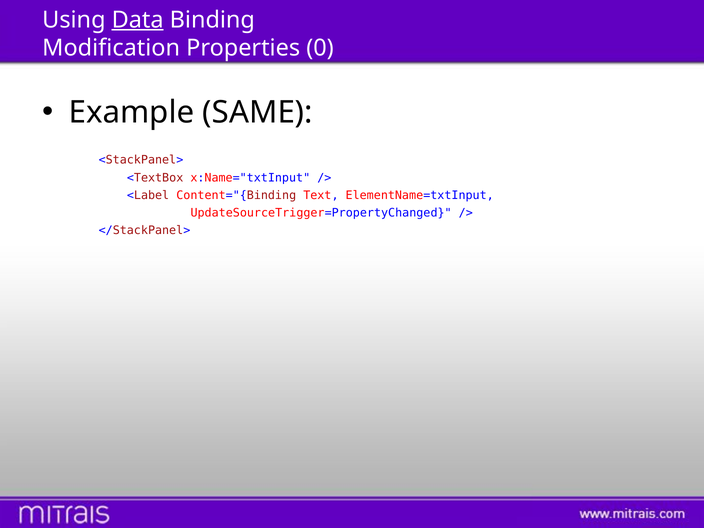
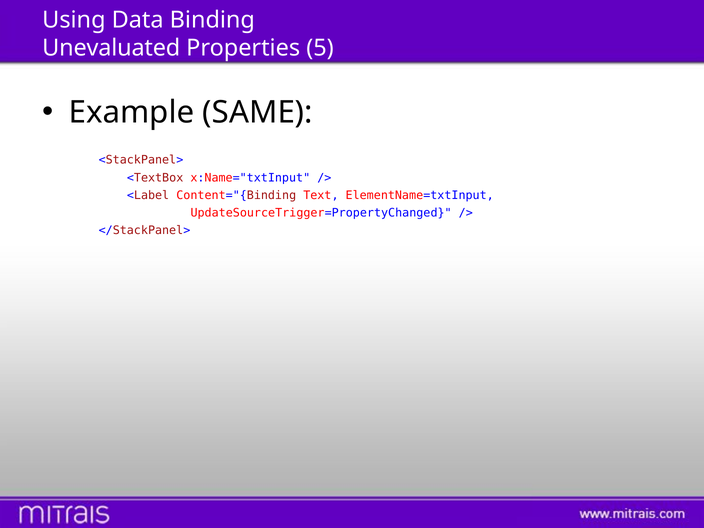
Data underline: present -> none (138, 20)
Modification: Modification -> Unevaluated (111, 48)
0: 0 -> 5 (320, 48)
